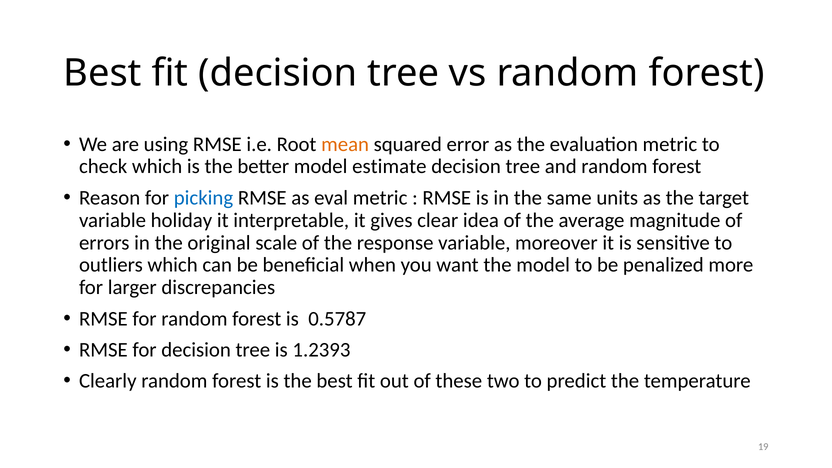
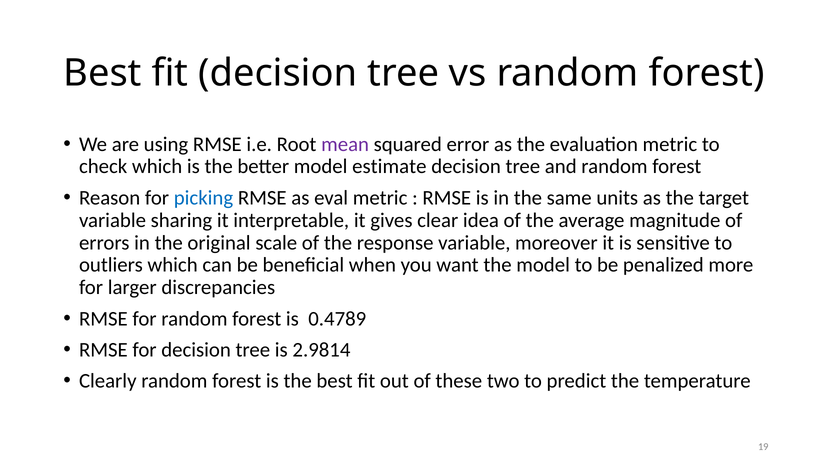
mean colour: orange -> purple (345, 144)
holiday: holiday -> sharing (181, 220)
0.5787: 0.5787 -> 0.4789 (337, 319)
1.2393: 1.2393 -> 2.9814 (321, 350)
